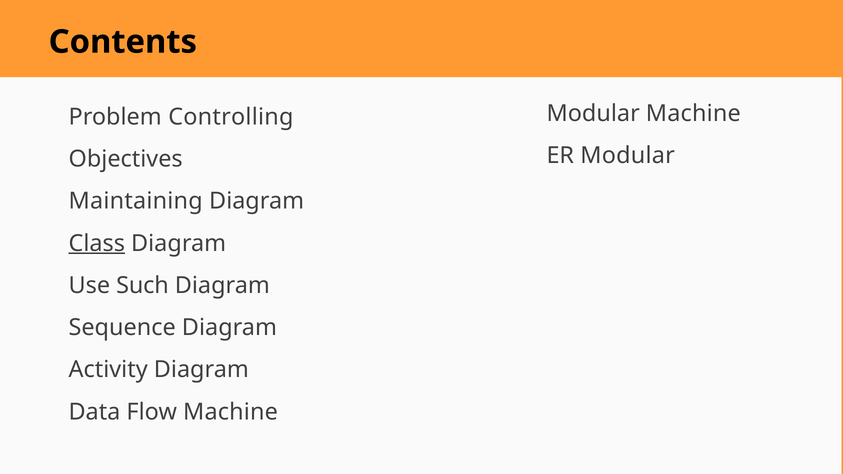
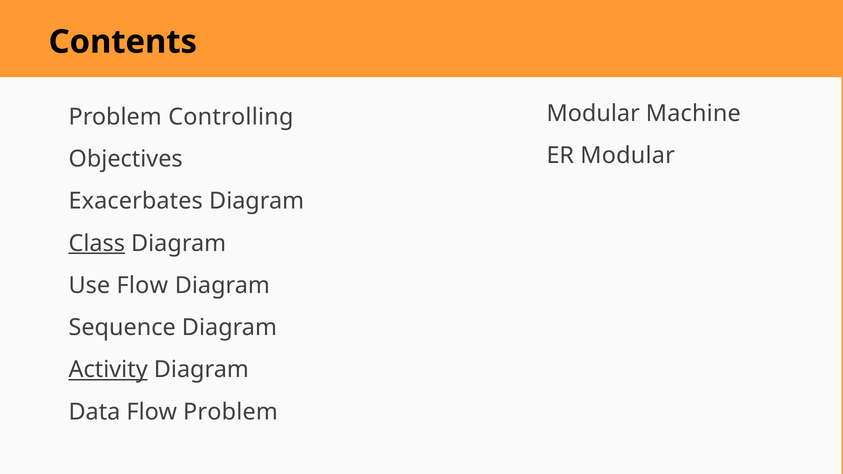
Maintaining: Maintaining -> Exacerbates (136, 201)
Use Such: Such -> Flow (142, 286)
Activity underline: none -> present (108, 370)
Flow Machine: Machine -> Problem (230, 412)
